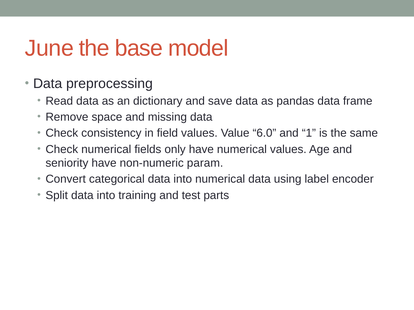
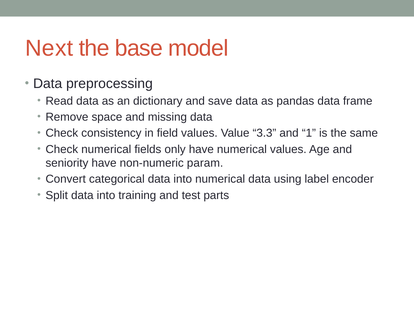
June: June -> Next (49, 48)
6.0: 6.0 -> 3.3 (264, 133)
